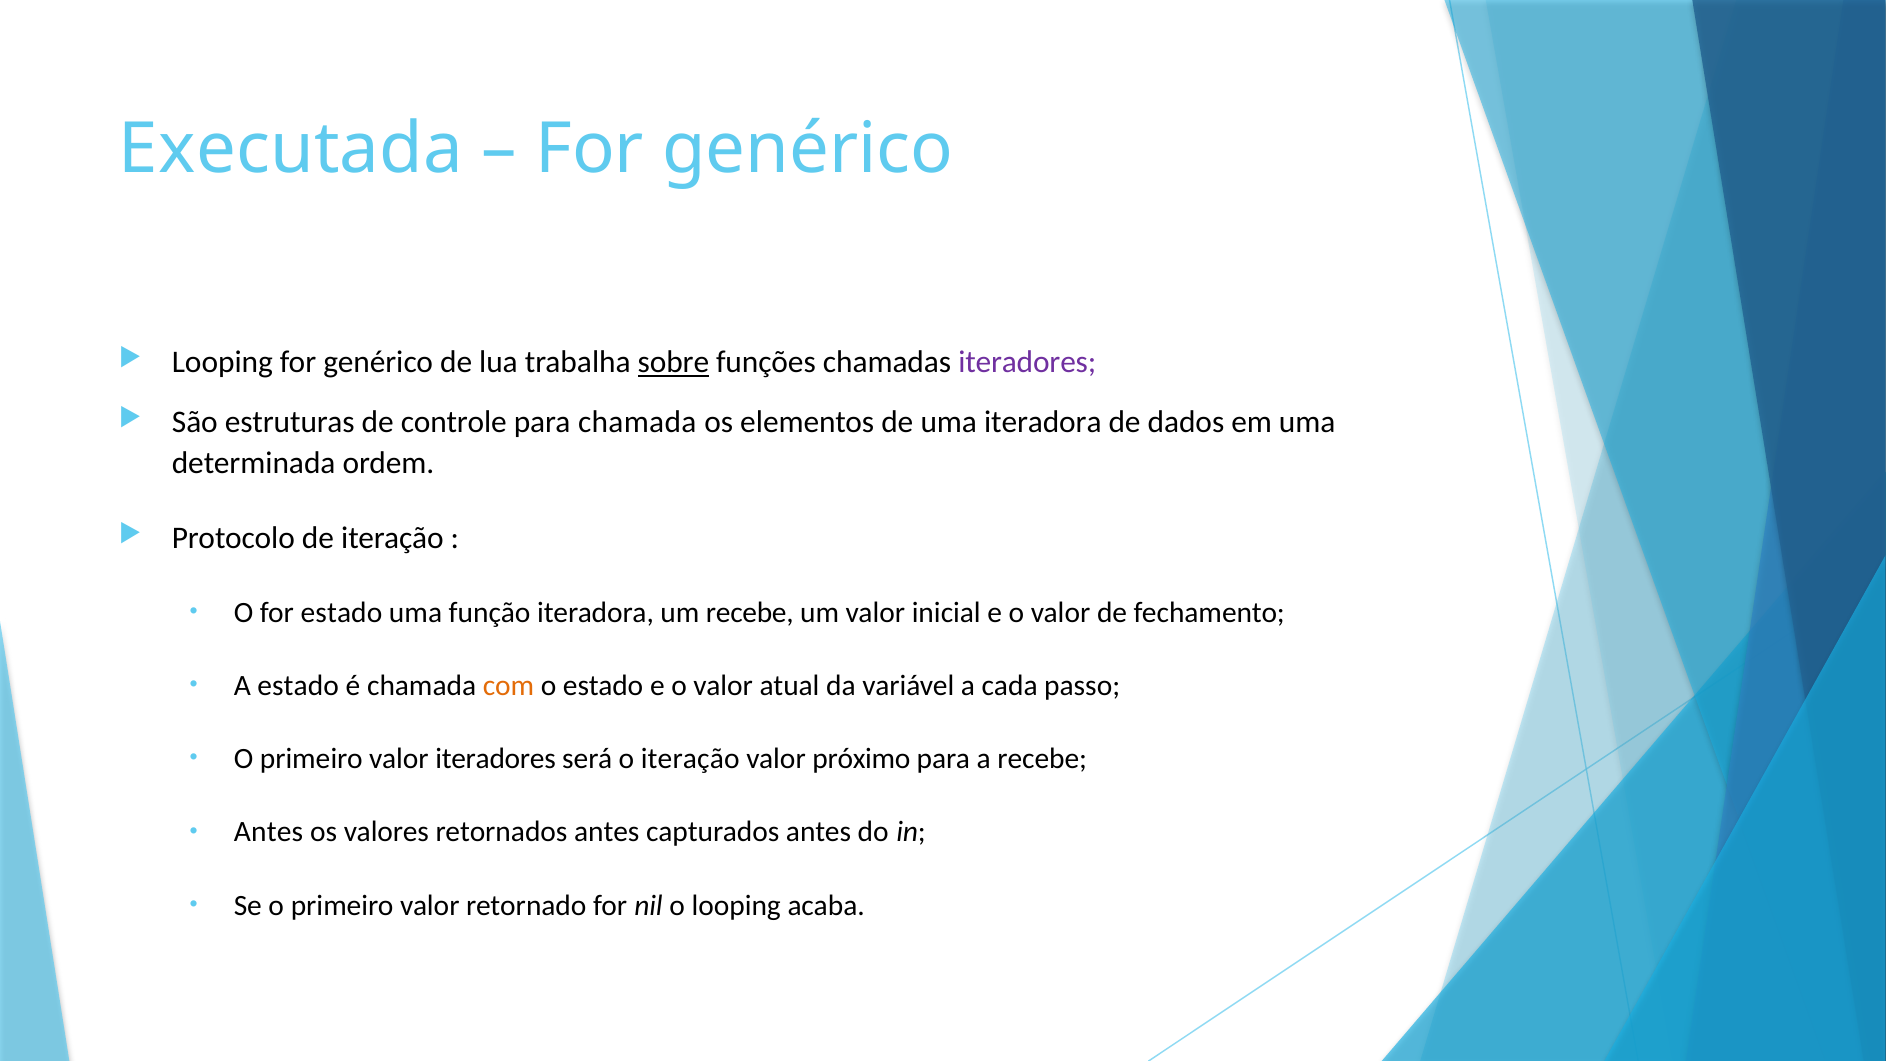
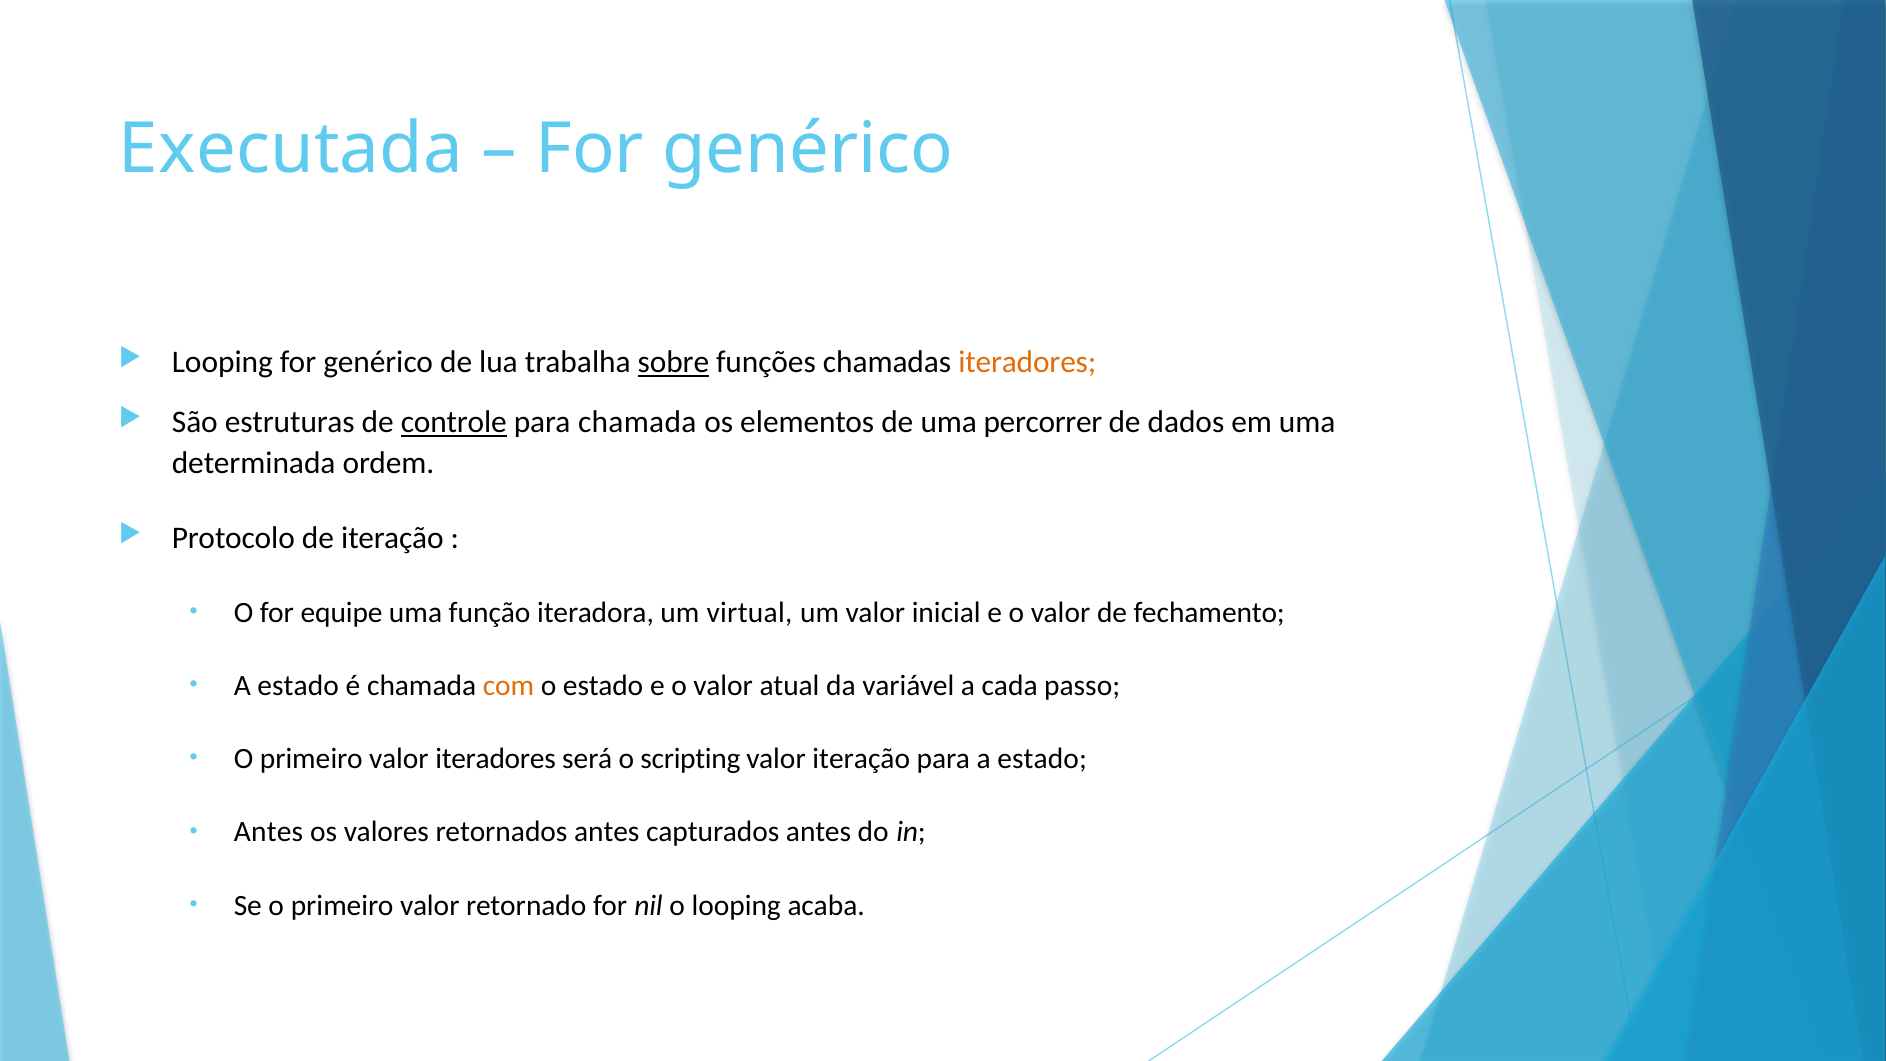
iteradores colour: purple -> orange (1027, 362)
controle underline: none -> present (454, 422)
uma iteradora: iteradora -> percorrer (1043, 422)
for estado: estado -> equipe (342, 613)
um recebe: recebe -> virtual (750, 613)
o iteração: iteração -> scripting (690, 759)
valor próximo: próximo -> iteração (861, 759)
para a recebe: recebe -> estado (1042, 759)
